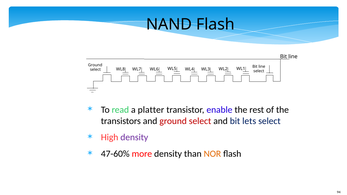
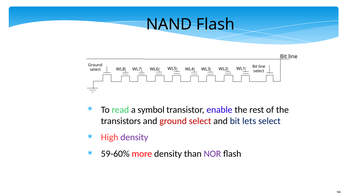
platter: platter -> symbol (151, 110)
47-60%: 47-60% -> 59-60% (115, 154)
NOR colour: orange -> purple (212, 154)
